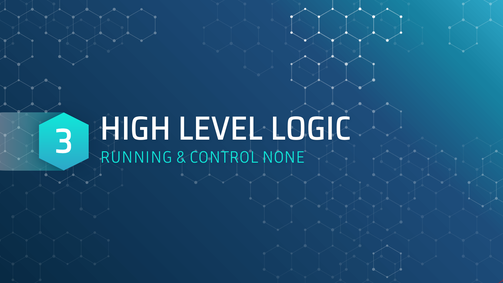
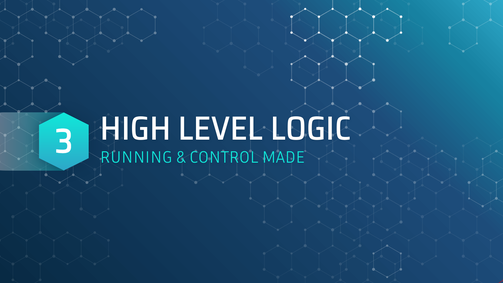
NONE: NONE -> MADE (283, 157)
